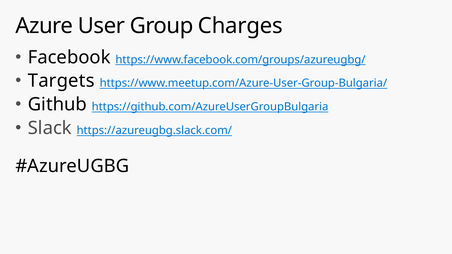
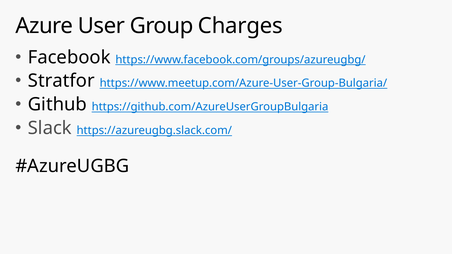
Targets: Targets -> Stratfor (61, 81)
